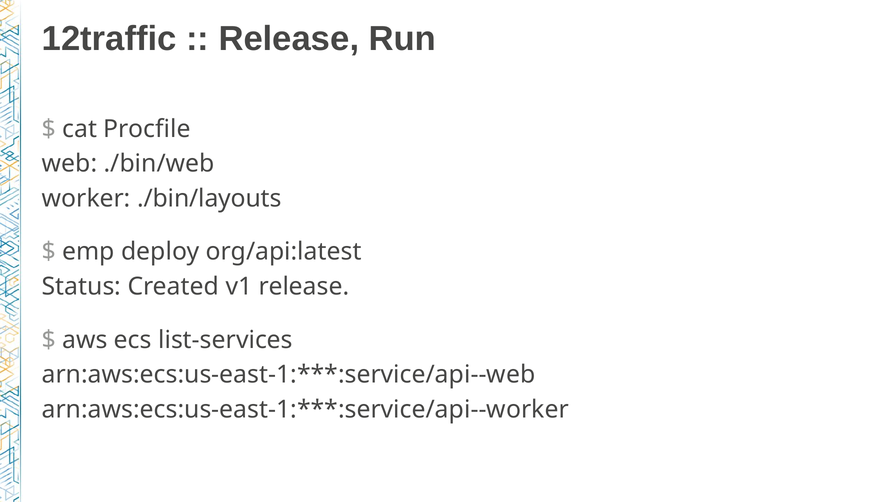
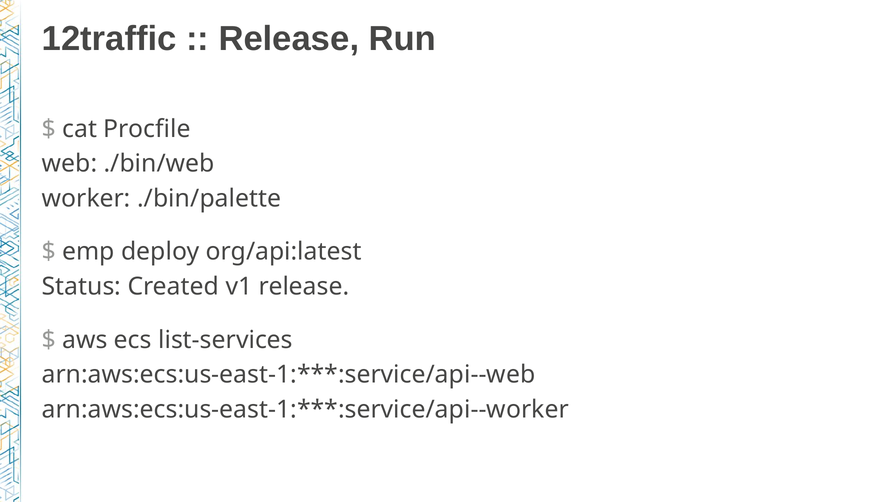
./bin/layouts: ./bin/layouts -> ./bin/palette (209, 198)
